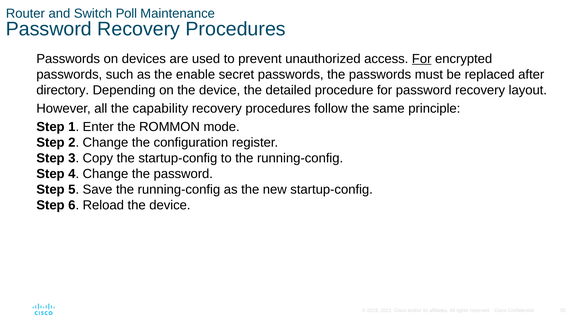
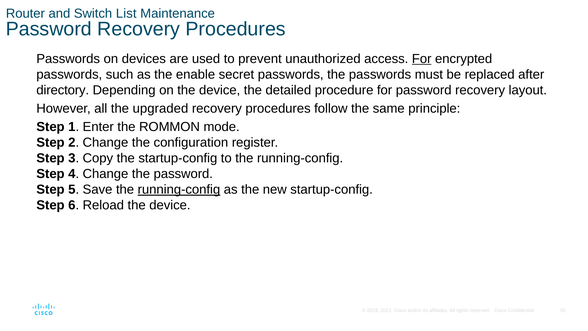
Poll: Poll -> List (126, 14)
capability: capability -> upgraded (160, 108)
running-config underline: none -> present (179, 189)
